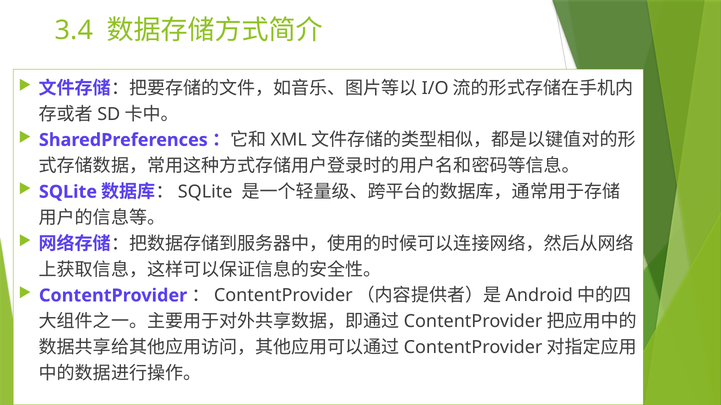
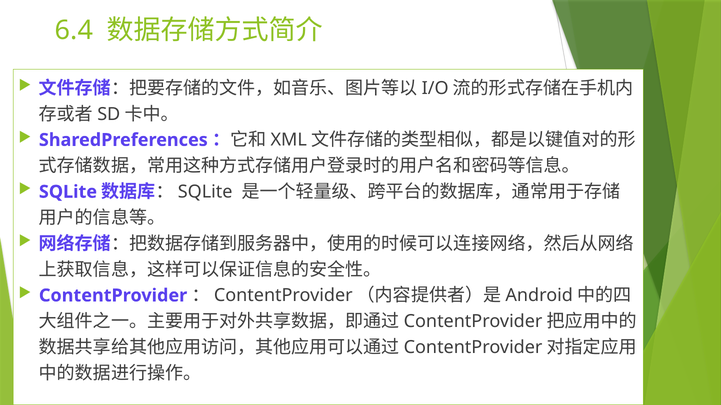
3.4: 3.4 -> 6.4 (74, 30)
